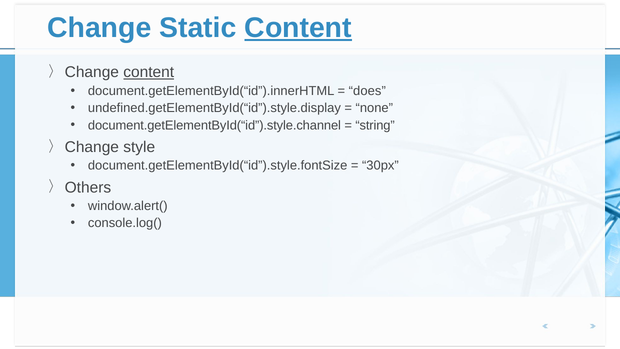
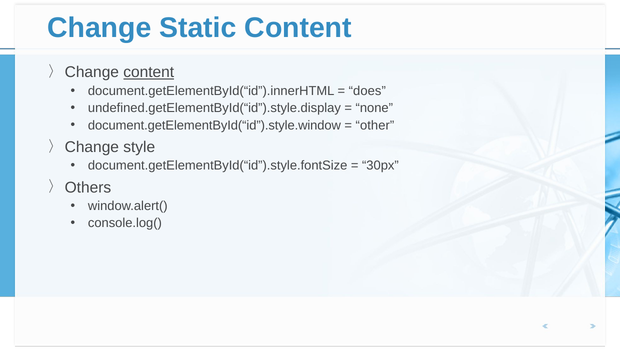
Content underline: present -> none (298, 28)
document.getElementById(“id”).style.channel: document.getElementById(“id”).style.channel -> document.getElementById(“id”).style.window (214, 125)
string: string -> other (375, 125)
